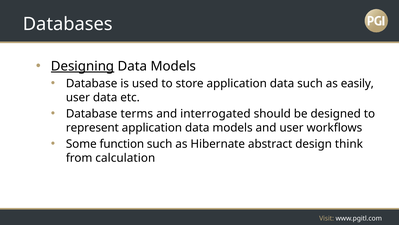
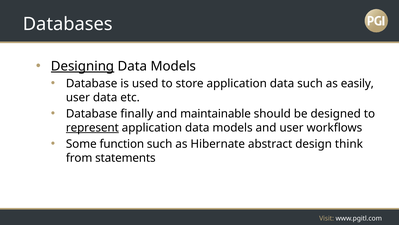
terms: terms -> finally (137, 113)
interrogated: interrogated -> maintainable (216, 113)
represent underline: none -> present (92, 127)
calculation: calculation -> statements (125, 158)
